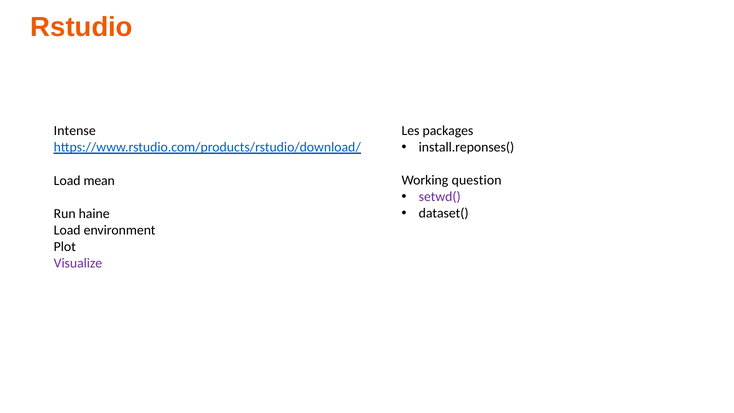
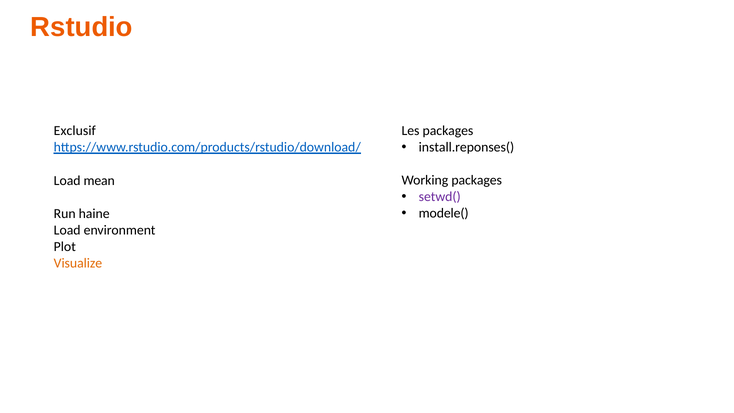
Intense: Intense -> Exclusif (75, 131)
Working question: question -> packages (477, 180)
dataset(: dataset( -> modele( (444, 213)
Visualize colour: purple -> orange (78, 263)
